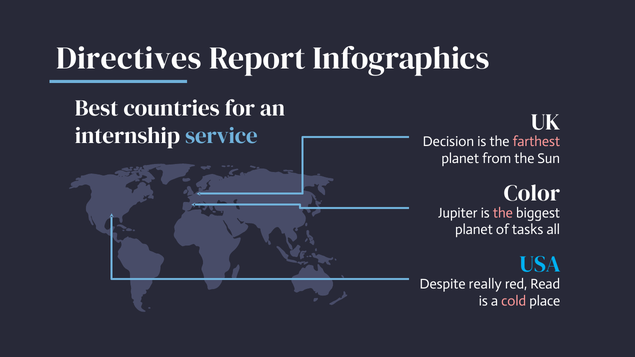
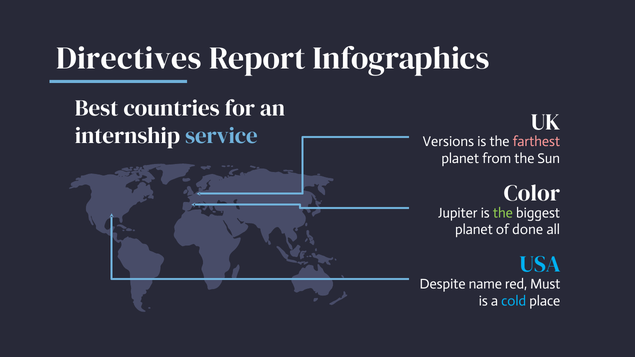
Decision: Decision -> Versions (448, 142)
the colour: pink -> light green (503, 213)
tasks: tasks -> done (528, 230)
really: really -> name (485, 284)
Read: Read -> Must (545, 284)
cold colour: pink -> light blue (514, 301)
